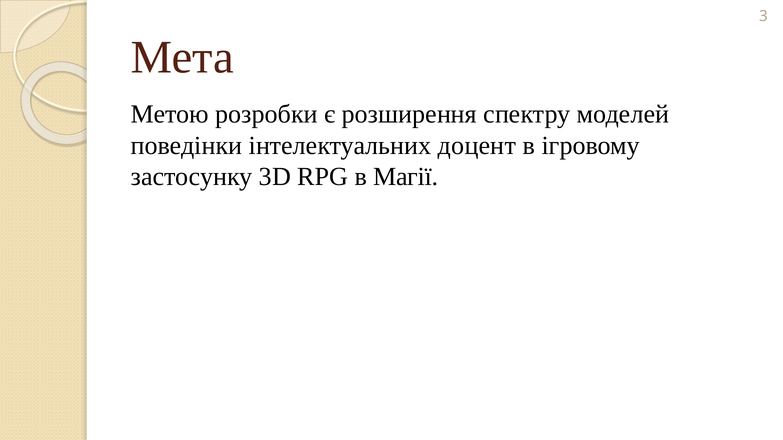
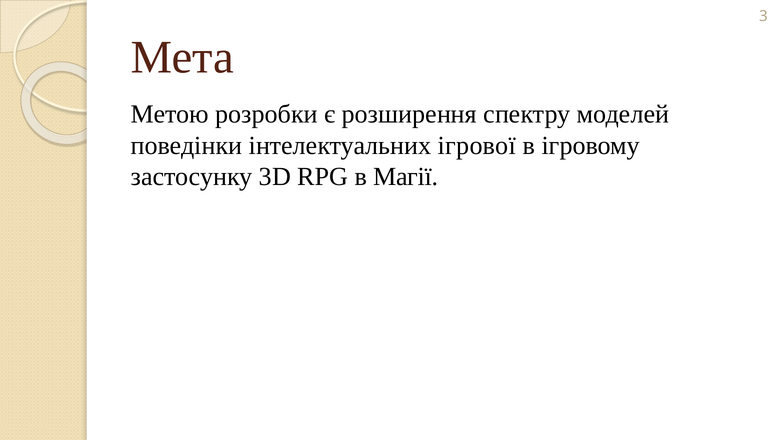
доцент: доцент -> ігрової (477, 146)
